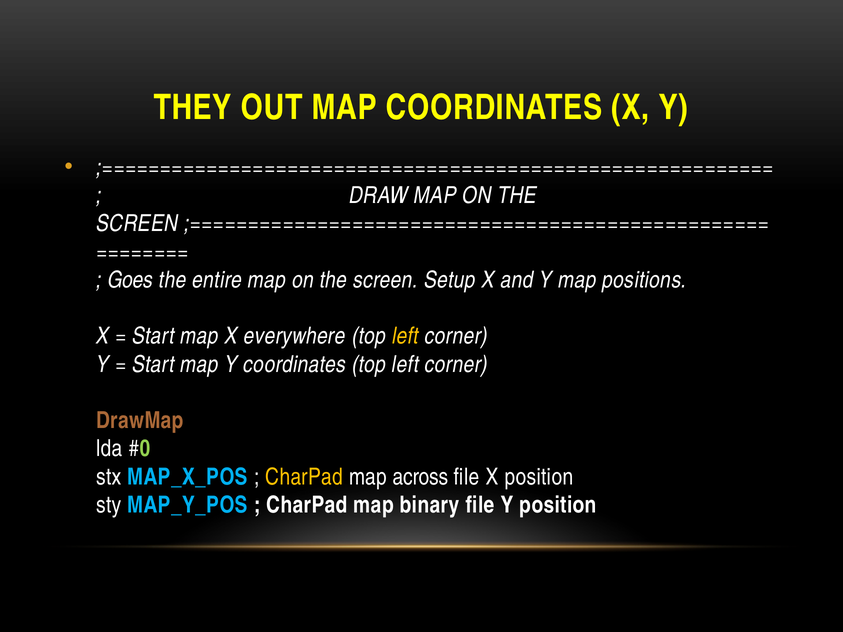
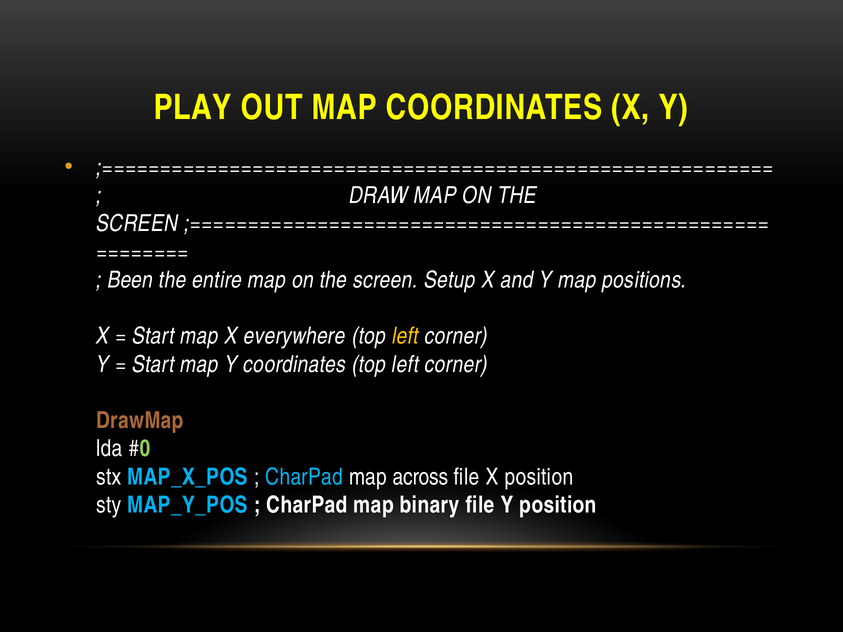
THEY: THEY -> PLAY (193, 108)
Goes: Goes -> Been (130, 280)
CharPad colour: yellow -> light blue (304, 477)
